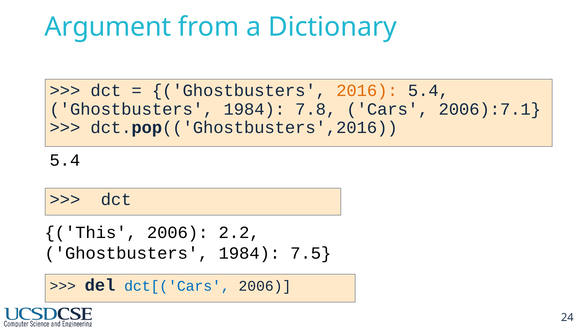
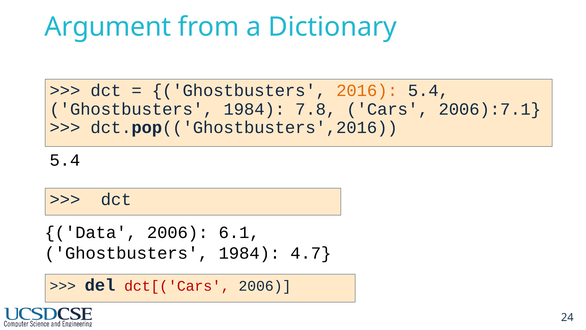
This: This -> Data (91, 232)
2.2: 2.2 -> 6.1 (239, 232)
7.5: 7.5 -> 4.7 (311, 253)
dct[('Cars colour: blue -> red (177, 286)
